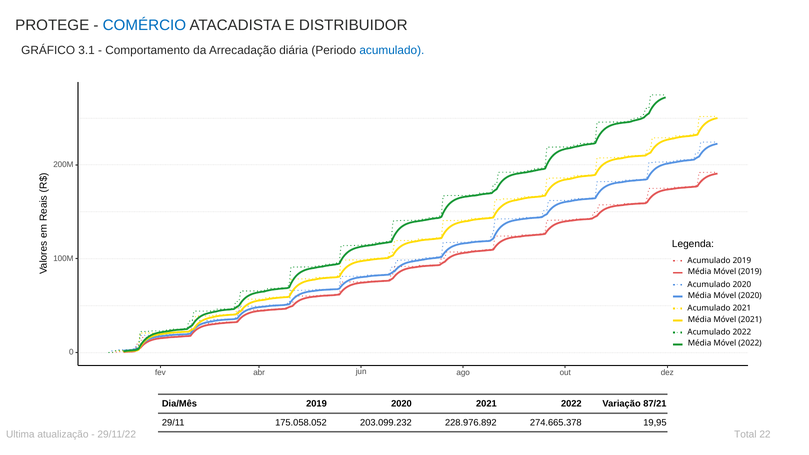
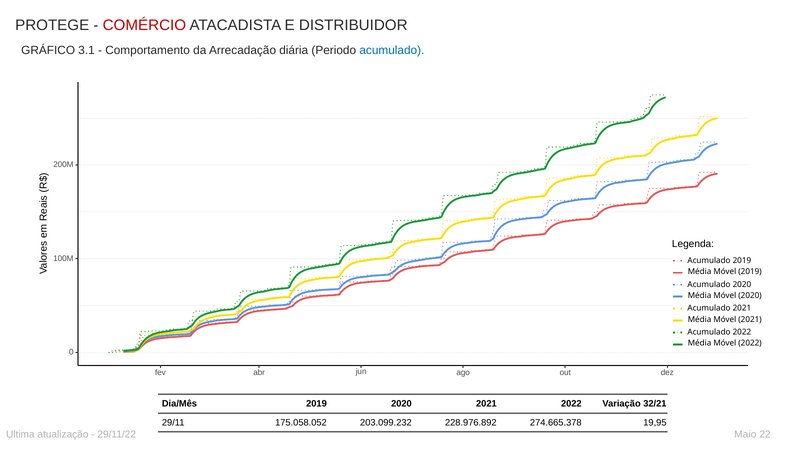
COMÉRCIO colour: blue -> red (144, 25)
87/21: 87/21 -> 32/21 (655, 404)
Total: Total -> Maio (745, 435)
